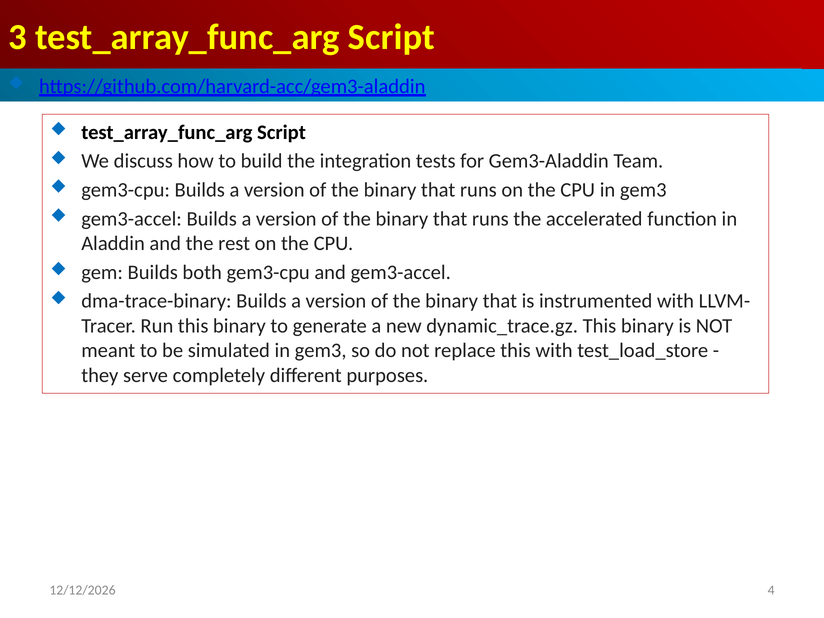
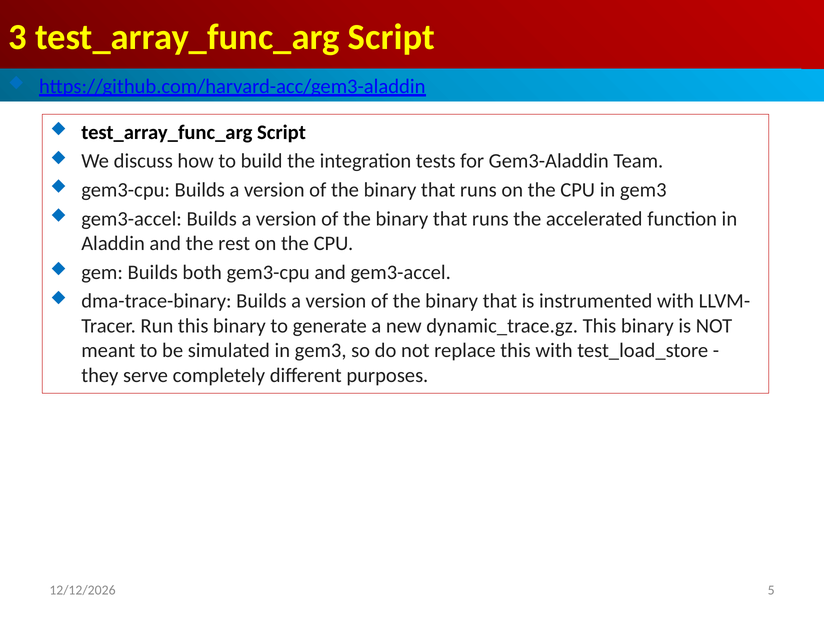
4: 4 -> 5 (771, 590)
